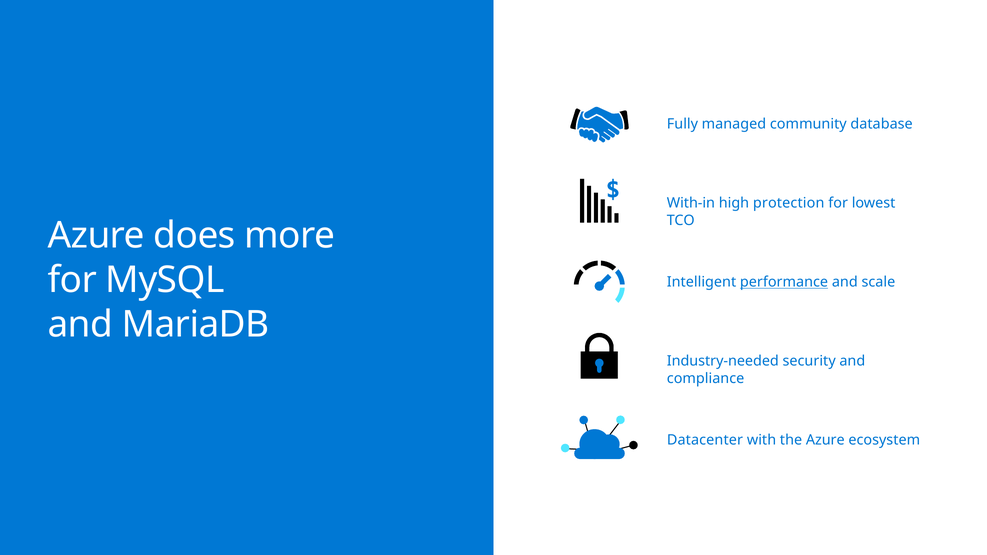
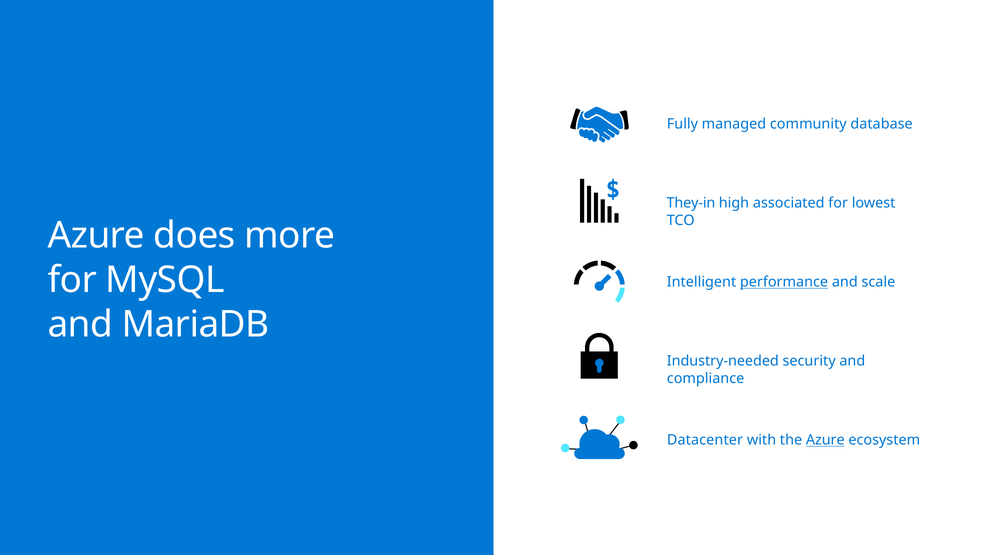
With-in: With-in -> They-in (691, 203)
protection: protection -> associated (789, 203)
Azure underline: none -> present (825, 440)
